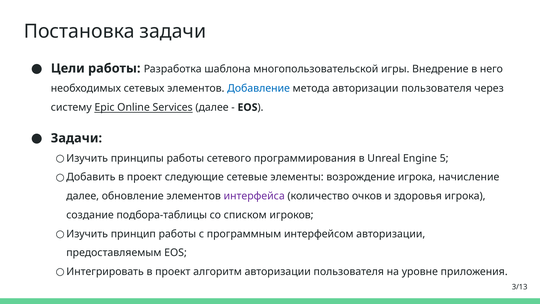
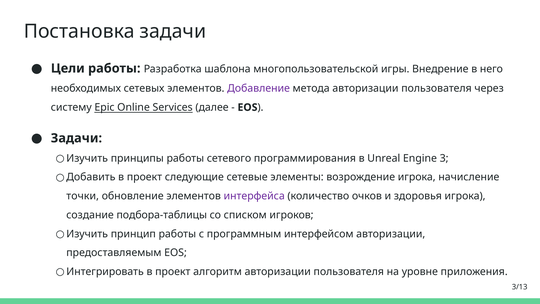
Добавление colour: blue -> purple (259, 88)
5: 5 -> 3 (444, 158)
далее: далее -> точки (83, 196)
